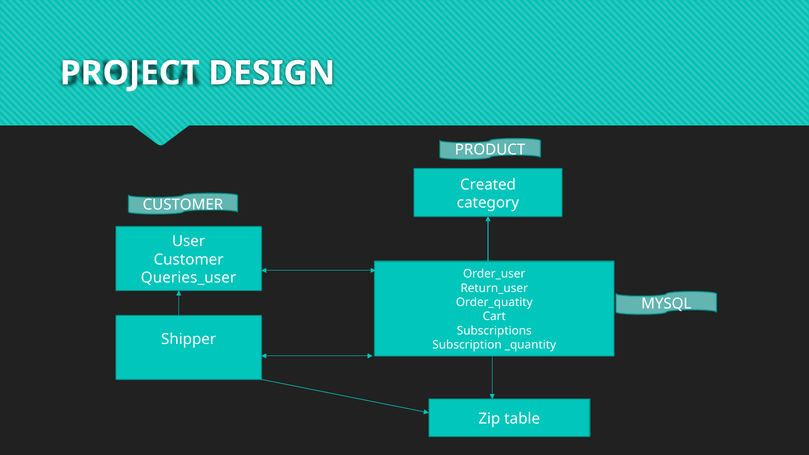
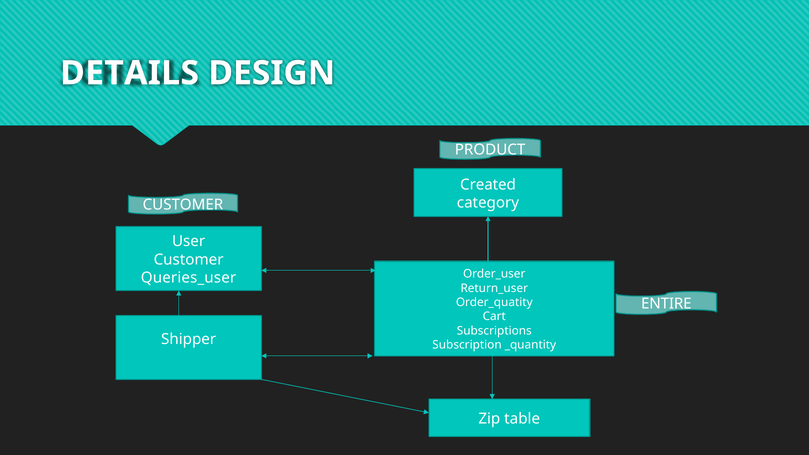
PROJECT: PROJECT -> DETAILS (130, 73)
MYSQL: MYSQL -> ENTIRE (666, 304)
